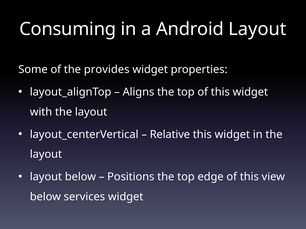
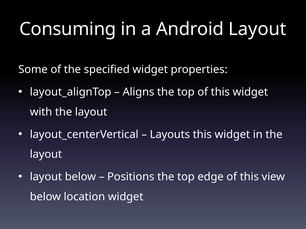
provides: provides -> specified (107, 70)
Relative: Relative -> Layouts (170, 135)
services: services -> location (84, 197)
